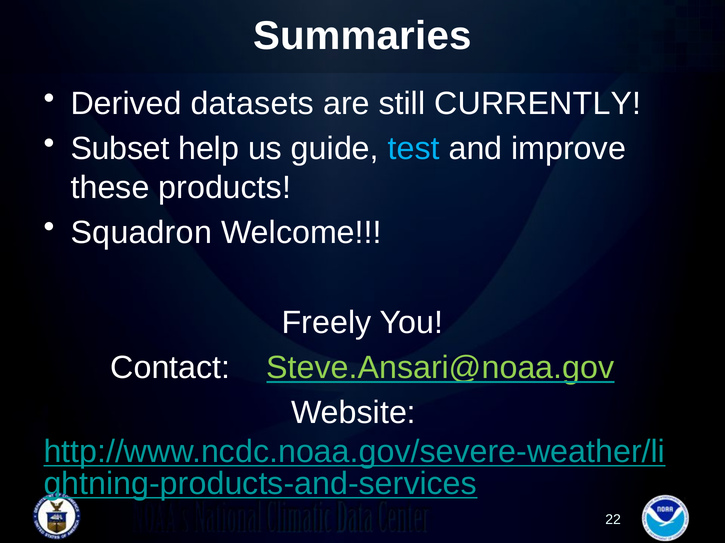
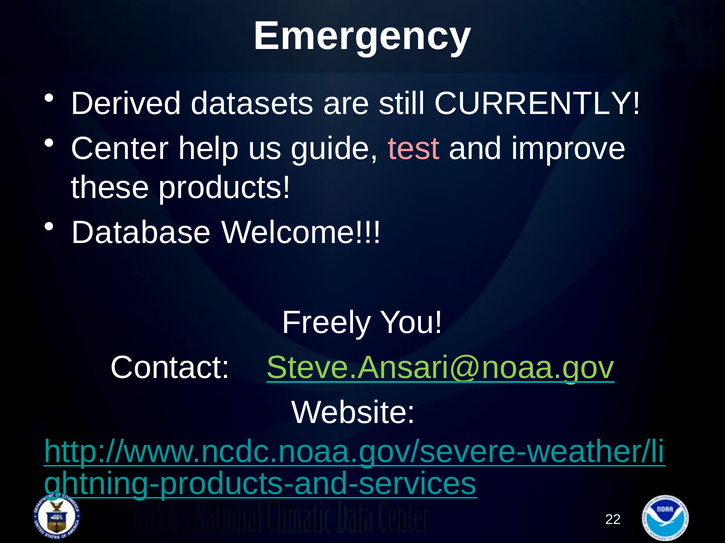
Summaries: Summaries -> Emergency (362, 36)
Subset: Subset -> Center (120, 149)
test colour: light blue -> pink (414, 149)
Squadron: Squadron -> Database (141, 233)
